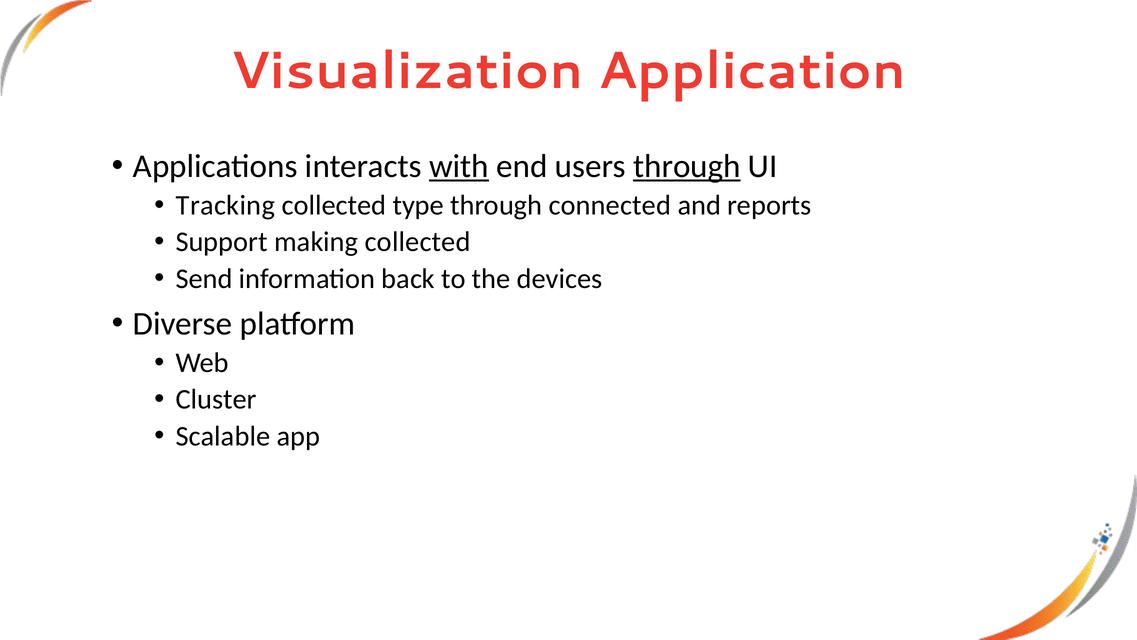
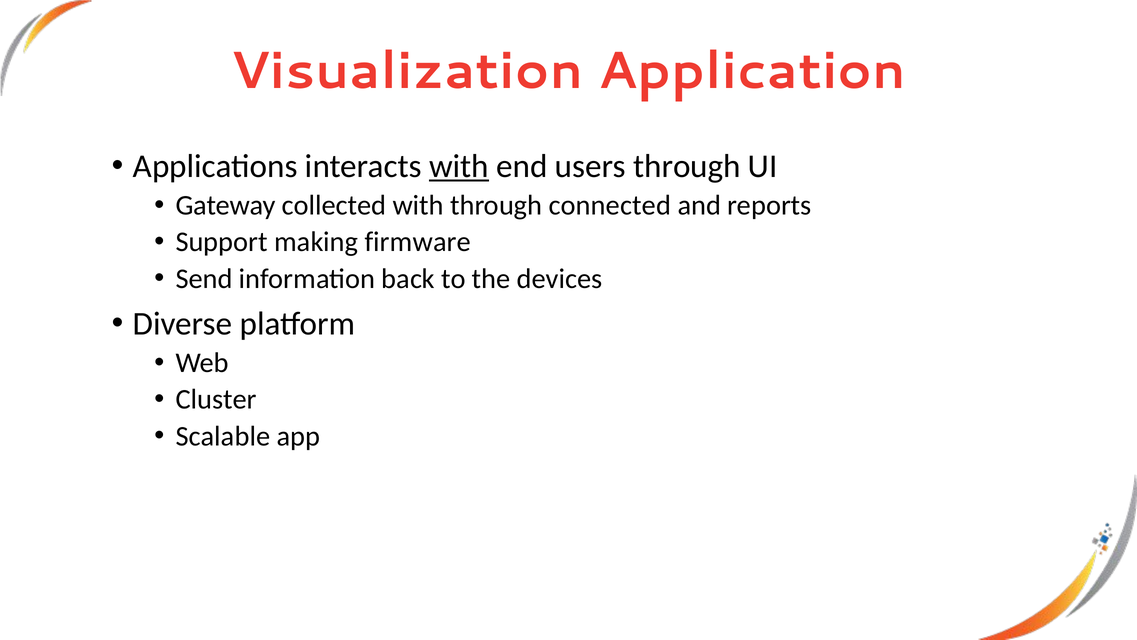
through underline: present -> none (687, 166)
Tracking: Tracking -> Gateway (226, 205)
collected type: type -> with (418, 205)
making collected: collected -> firmware (418, 242)
